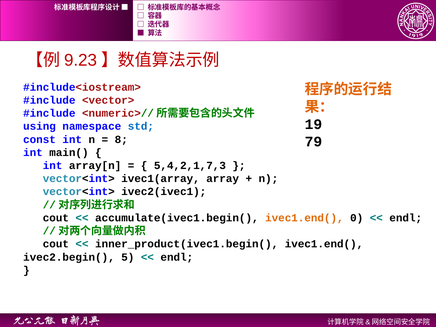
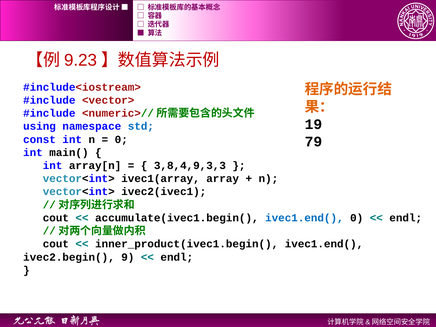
8: 8 -> 0 (121, 139)
5,4,2,1,7,3: 5,4,2,1,7,3 -> 3,8,4,9,3,3 (190, 166)
ivec1.end( colour: orange -> blue (304, 218)
5: 5 -> 9 (128, 257)
